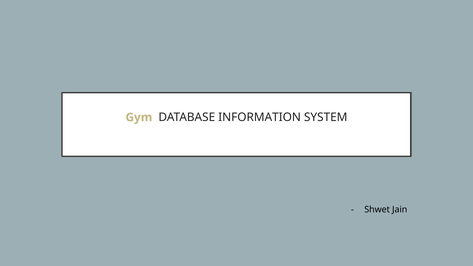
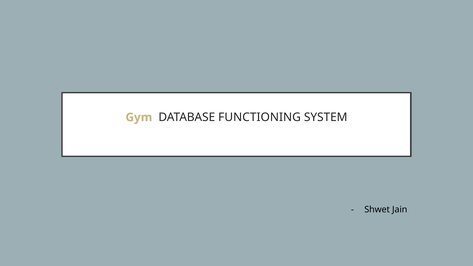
INFORMATION: INFORMATION -> FUNCTIONING (260, 117)
